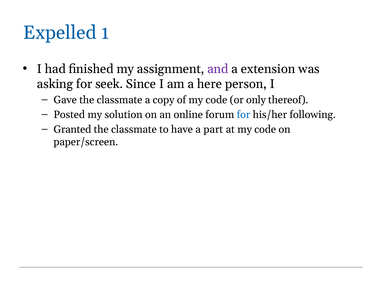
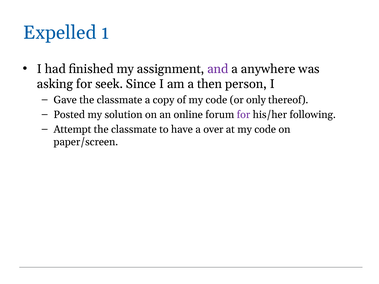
extension: extension -> anywhere (268, 69)
here: here -> then (210, 84)
for colour: blue -> purple (244, 115)
Granted: Granted -> Attempt (72, 129)
part: part -> over (213, 129)
